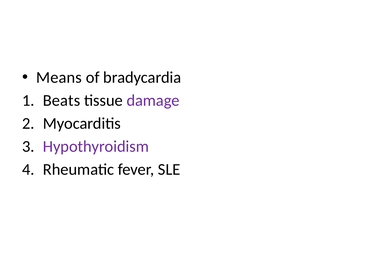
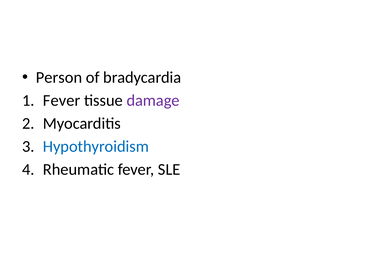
Means: Means -> Person (59, 77)
Beats: Beats -> Fever (62, 100)
Hypothyroidism colour: purple -> blue (96, 146)
